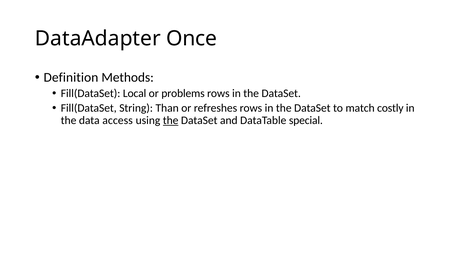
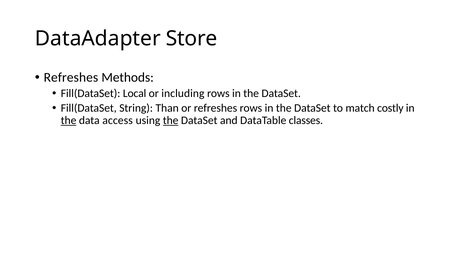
Once: Once -> Store (192, 39)
Definition: Definition -> Refreshes (71, 78)
problems: problems -> including (183, 93)
the underline: none -> present (69, 121)
special: special -> classes (306, 121)
